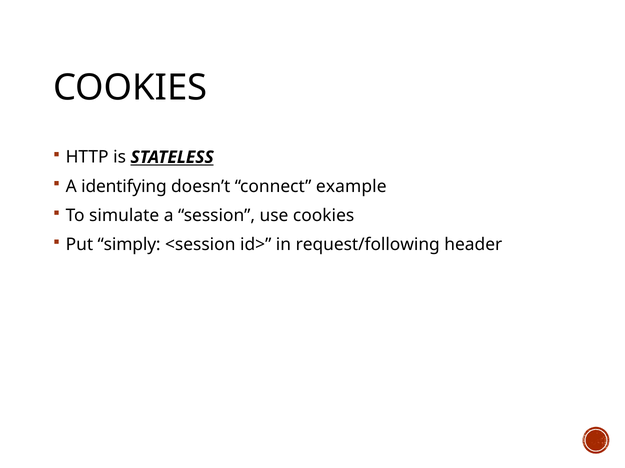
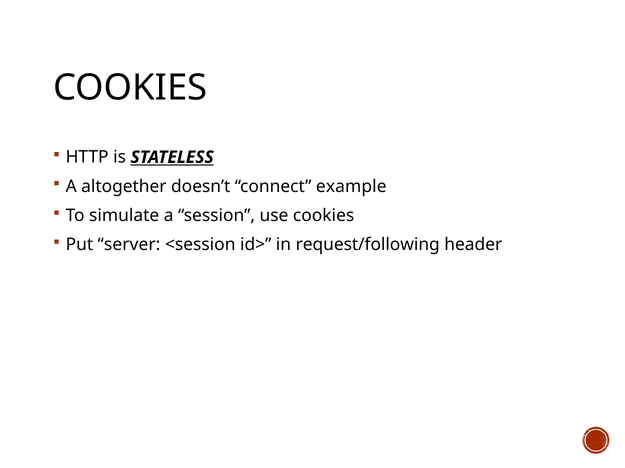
identifying: identifying -> altogether (124, 187)
simply: simply -> server (129, 245)
